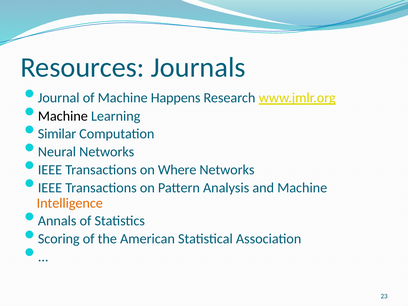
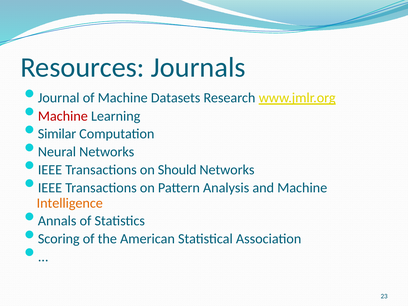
Happens: Happens -> Datasets (176, 98)
Machine colour: black -> red (63, 116)
Where: Where -> Should (177, 170)
